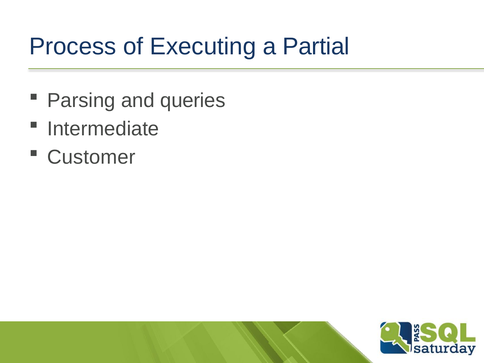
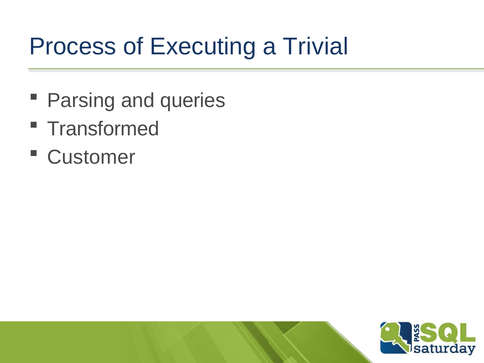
Partial: Partial -> Trivial (316, 46)
Intermediate: Intermediate -> Transformed (103, 129)
